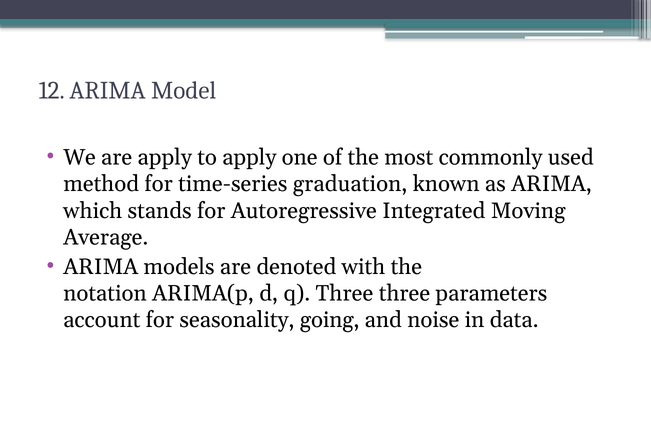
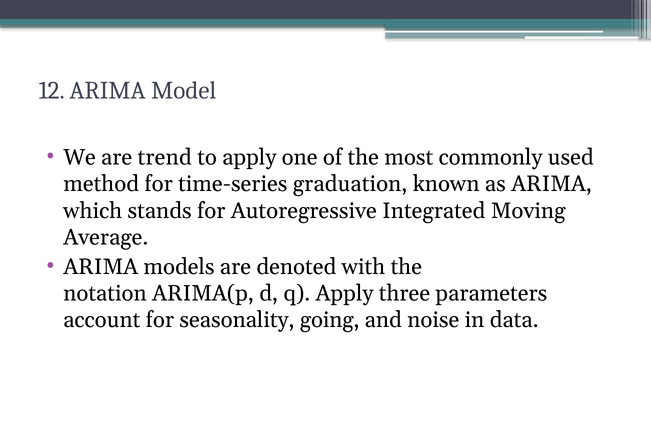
are apply: apply -> trend (165, 158)
q Three: Three -> Apply (345, 294)
